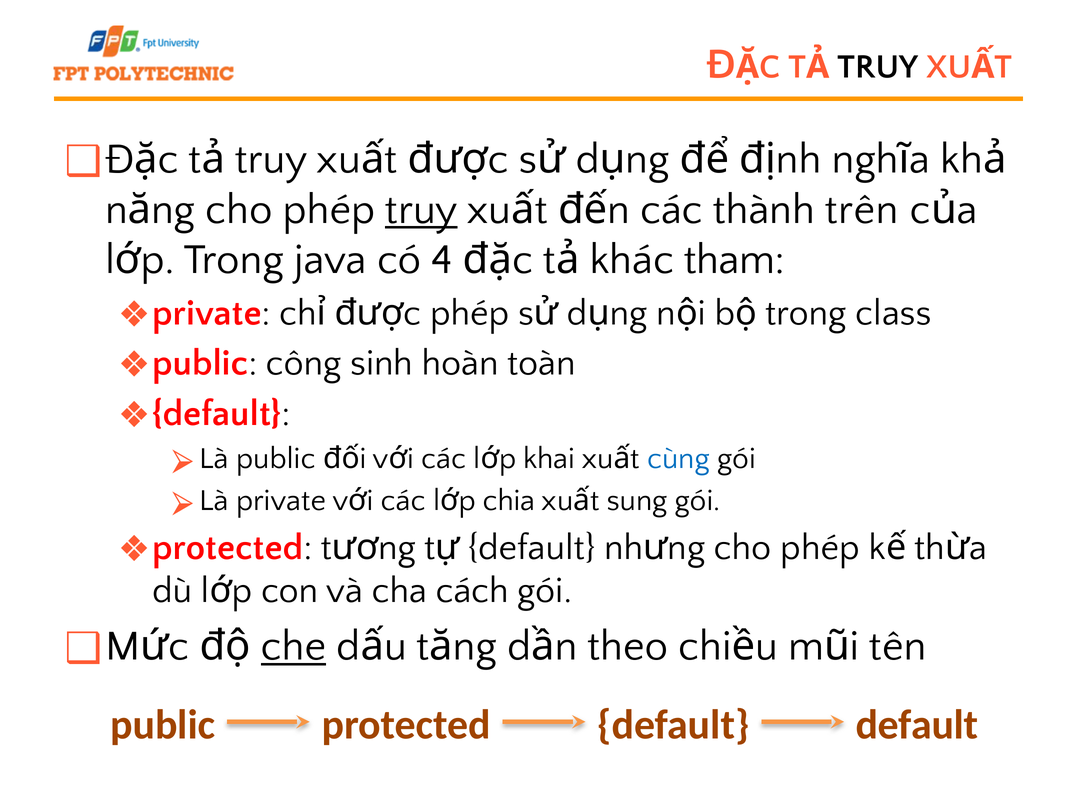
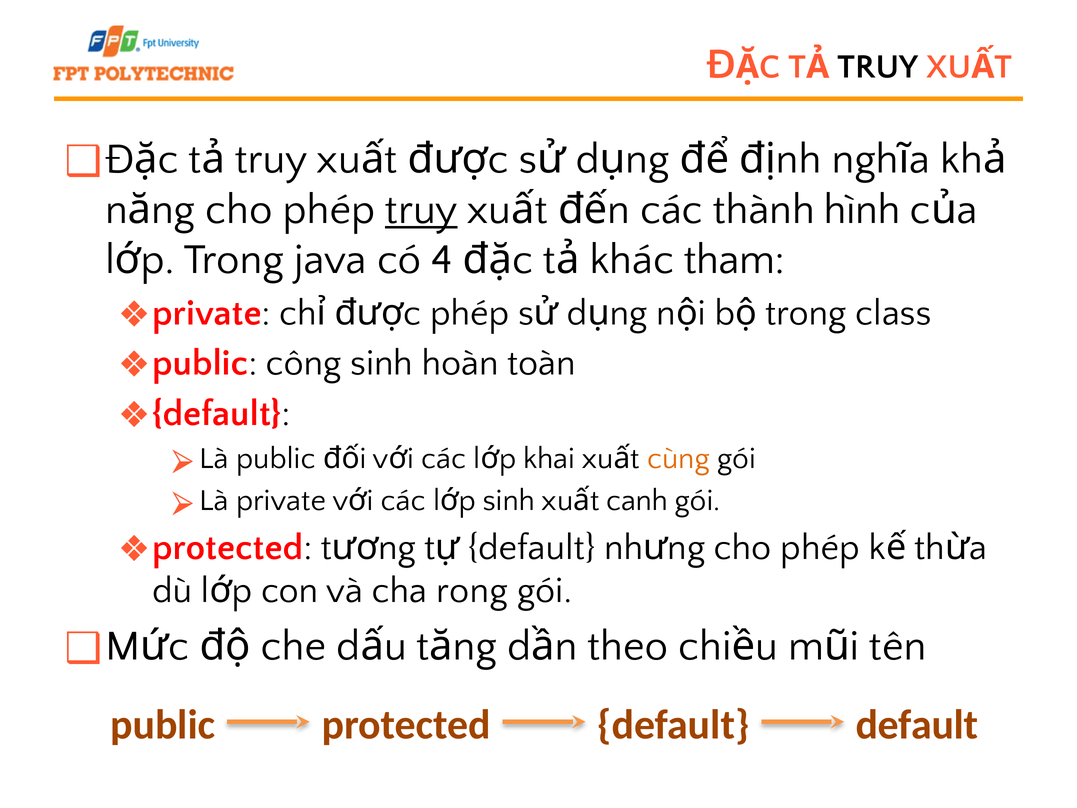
trên: trên -> hình (862, 209)
cùng colour: blue -> orange (678, 458)
chia: chia -> sinh (509, 500)
sung: sung -> canh (637, 500)
cách: cách -> rong (472, 590)
che underline: present -> none (294, 646)
